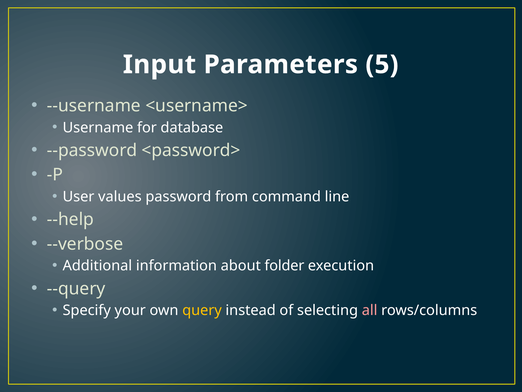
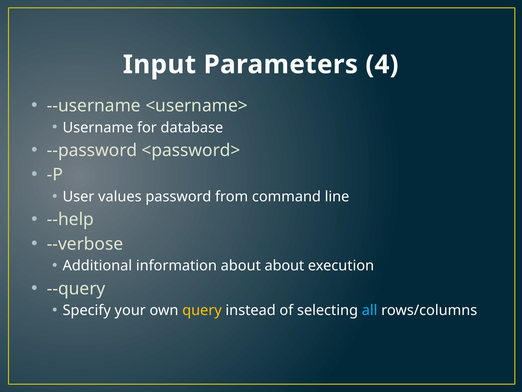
5: 5 -> 4 (382, 64)
about folder: folder -> about (284, 265)
all colour: pink -> light blue (370, 310)
